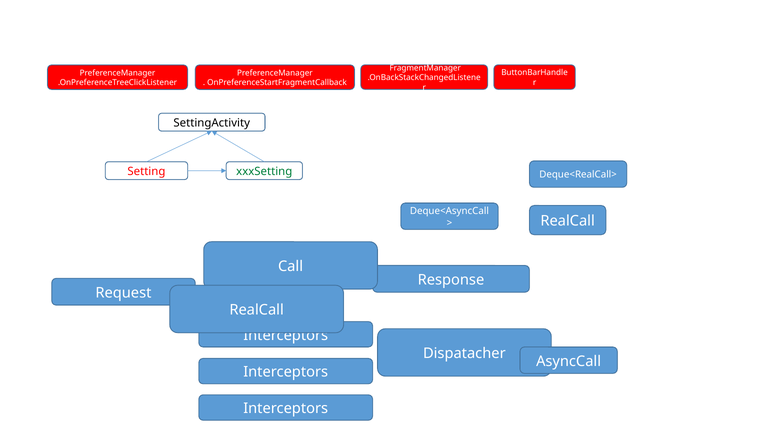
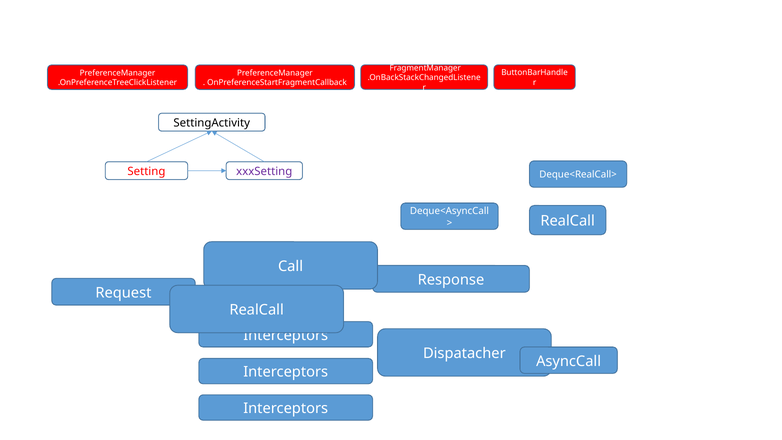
xxxSetting colour: green -> purple (264, 171)
